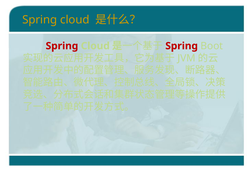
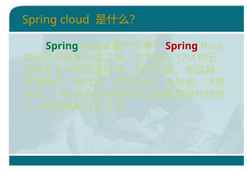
Spring colour: red -> green (62, 46)
